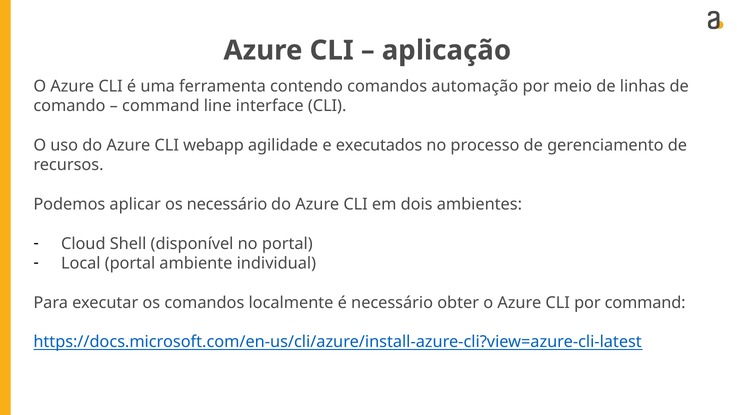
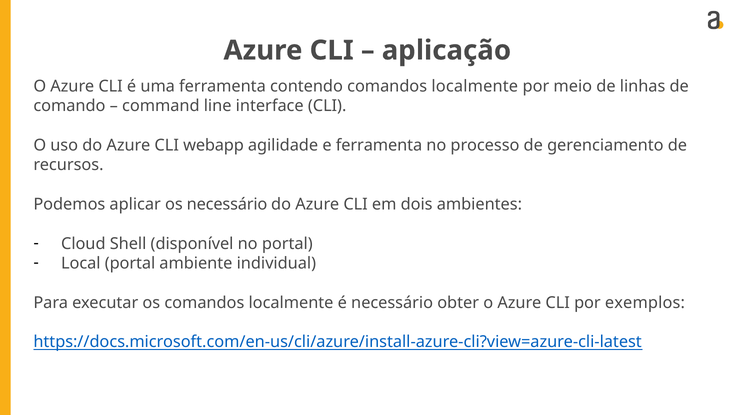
contendo comandos automação: automação -> localmente (475, 86)
e executados: executados -> ferramenta (379, 145)
por command: command -> exemplos (645, 302)
